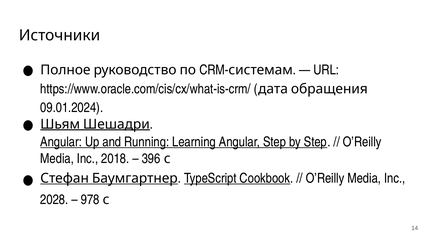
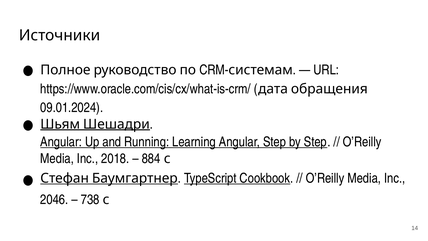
396: 396 -> 884 (151, 159)
2028: 2028 -> 2046 (54, 199)
978: 978 -> 738 (90, 199)
